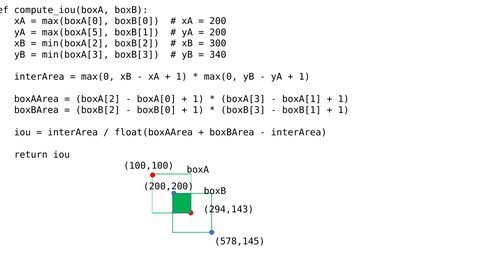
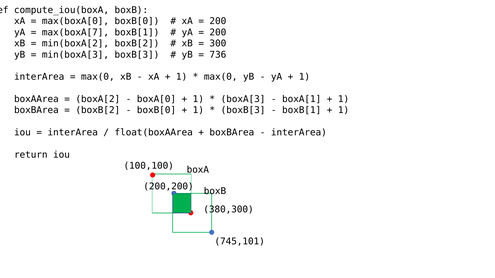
max(boxA[5: max(boxA[5 -> max(boxA[7 (75, 32)
340: 340 -> 736 (218, 55)
294,143: 294,143 -> 380,300 (228, 210)
578,145: 578,145 -> 745,101 (240, 242)
